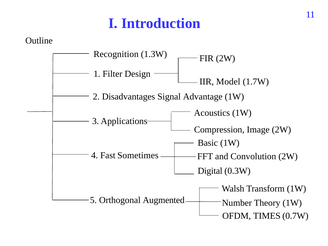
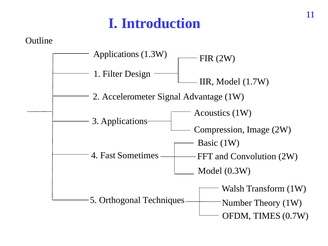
Recognition: Recognition -> Applications (116, 54)
Disadvantages: Disadvantages -> Accelerometer (129, 97)
Digital: Digital -> Model (210, 171)
Augmented: Augmented -> Techniques (164, 200)
